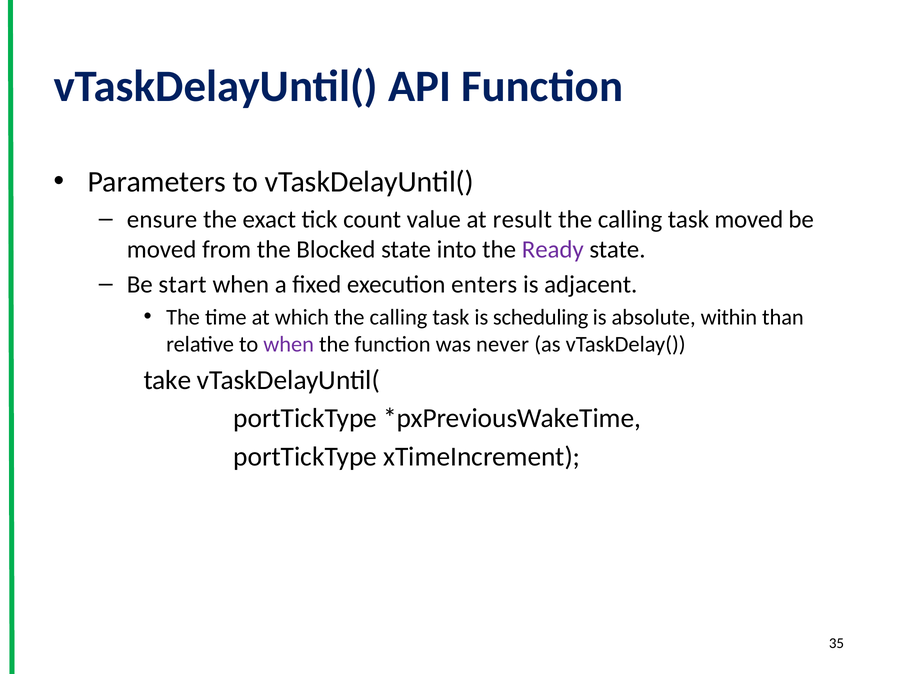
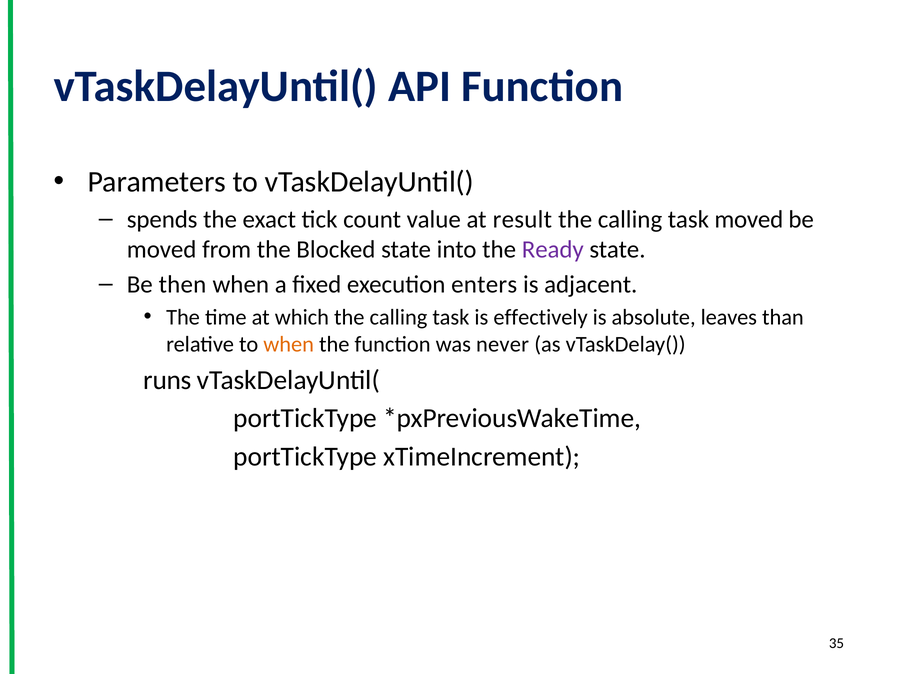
ensure: ensure -> spends (162, 219)
start: start -> then (182, 284)
scheduling: scheduling -> effectively (541, 317)
within: within -> leaves (729, 317)
when colour: purple -> orange (289, 344)
take: take -> runs (167, 380)
